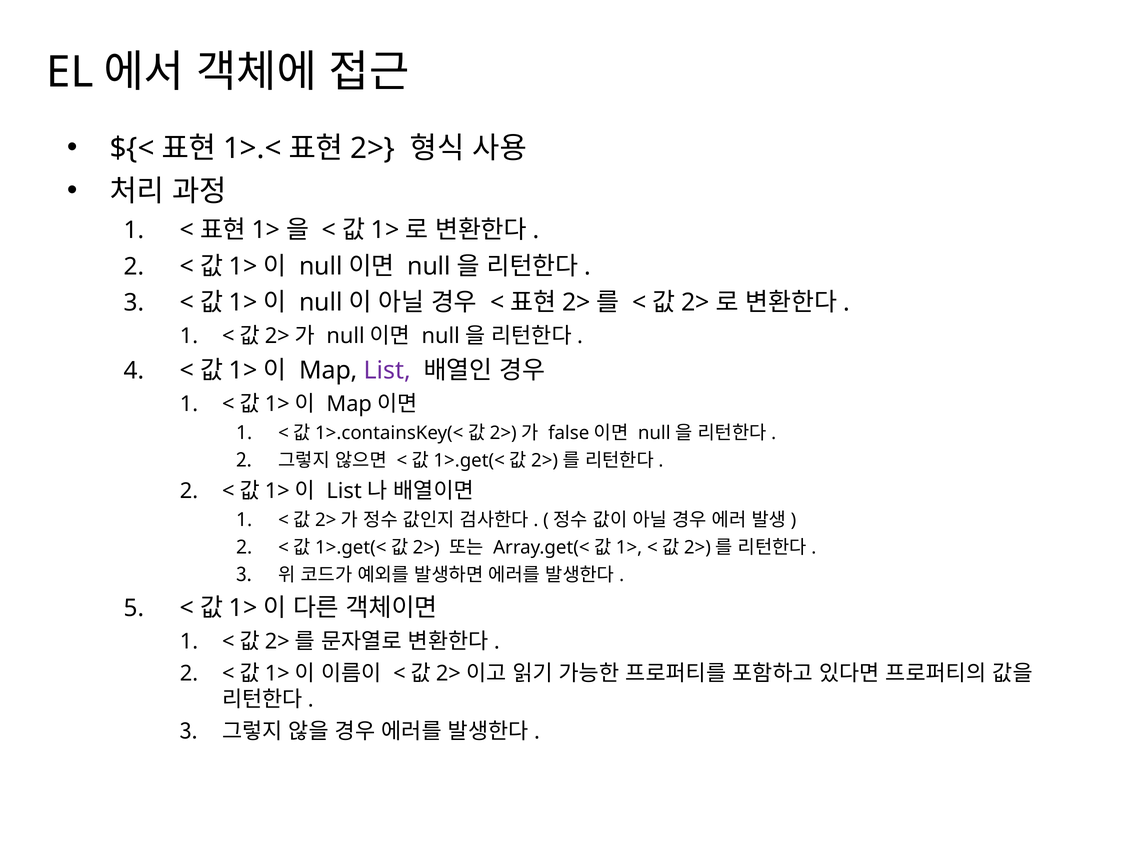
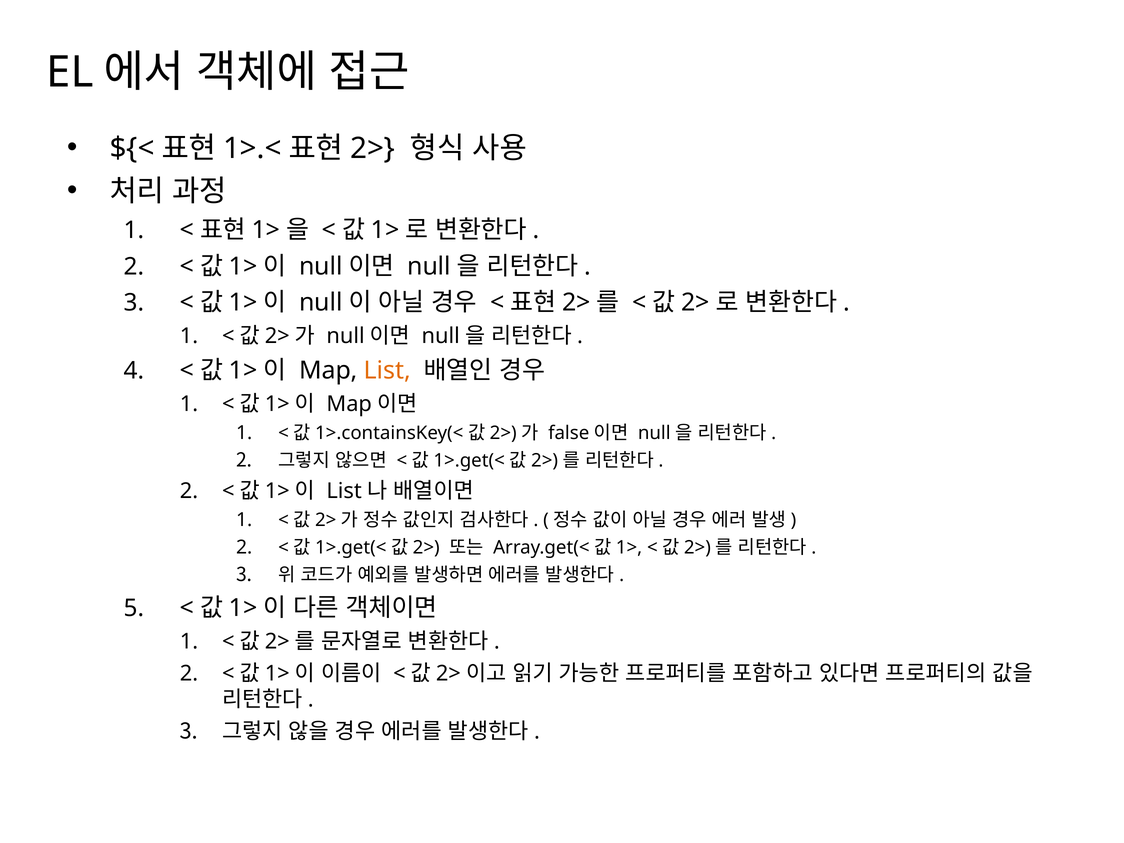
List colour: purple -> orange (387, 371)
